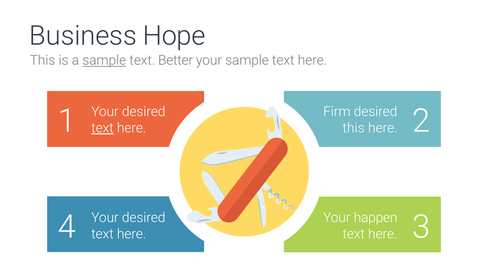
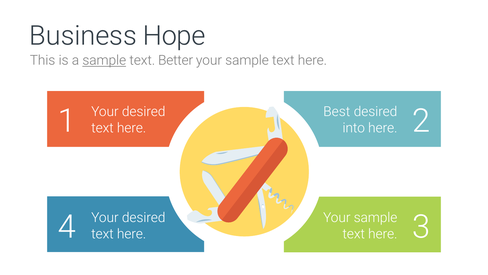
Firm: Firm -> Best (337, 112)
text underline: present -> none (102, 128)
this: this -> into (354, 128)
happen: happen -> sample (376, 217)
